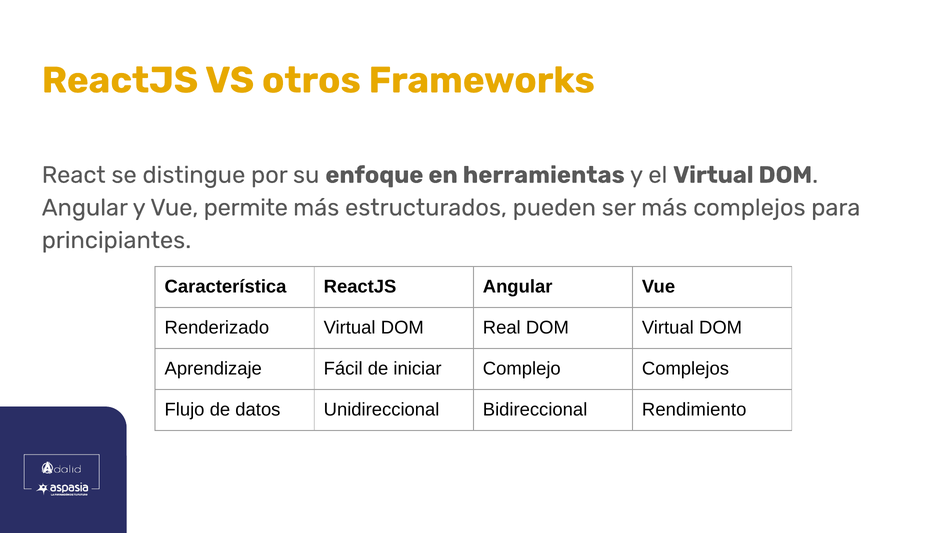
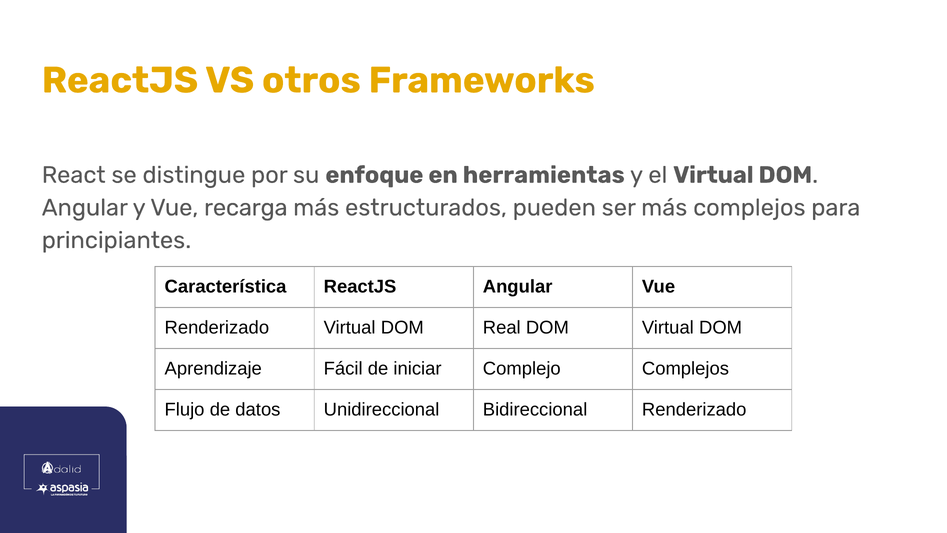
permite: permite -> recarga (246, 207)
Bidireccional Rendimiento: Rendimiento -> Renderizado (694, 409)
